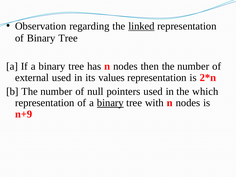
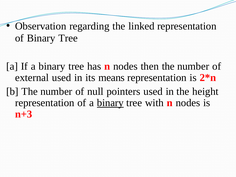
linked underline: present -> none (141, 26)
values: values -> means (112, 78)
which: which -> height (205, 91)
n+9: n+9 -> n+3 (24, 114)
